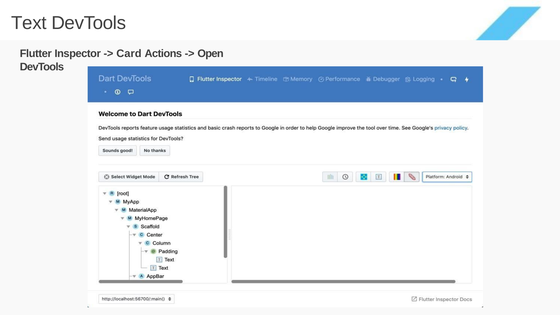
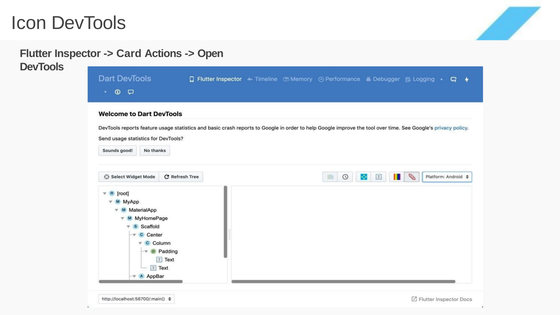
Text: Text -> Icon (29, 23)
